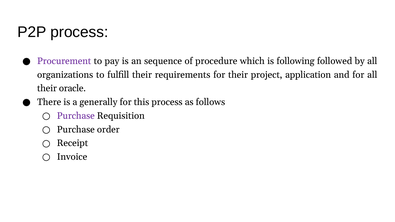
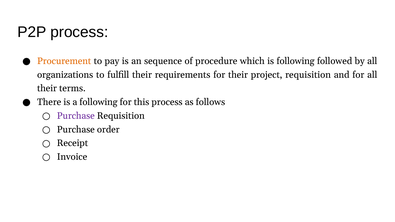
Procurement colour: purple -> orange (64, 61)
project application: application -> requisition (308, 75)
oracle: oracle -> terms (72, 88)
a generally: generally -> following (98, 102)
